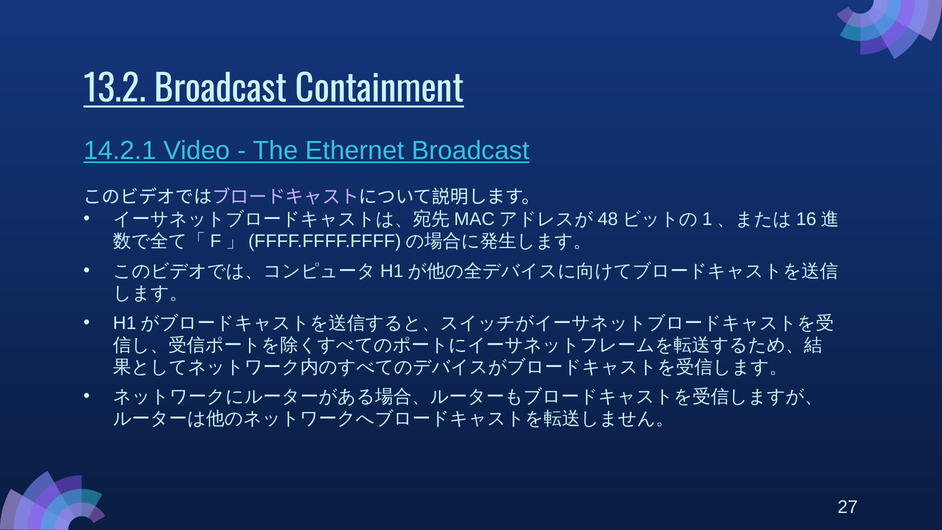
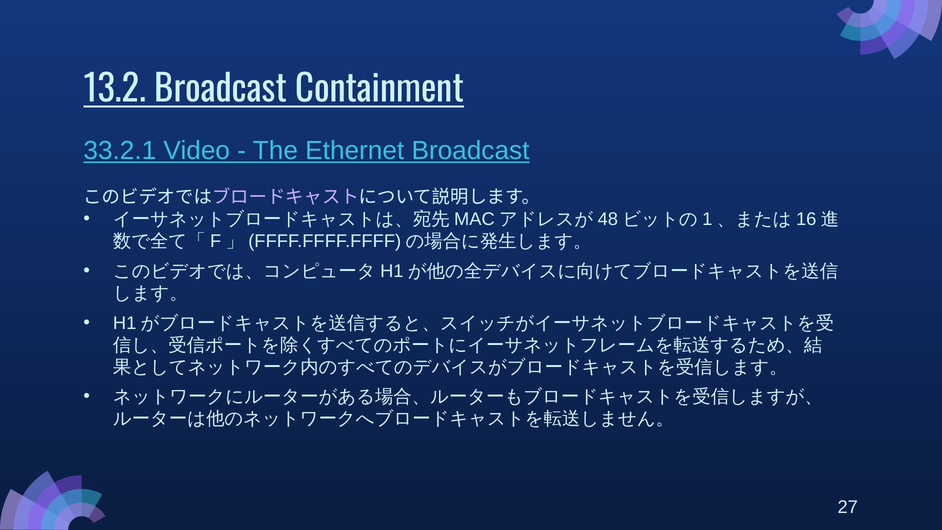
14.2.1: 14.2.1 -> 33.2.1 (120, 151)
